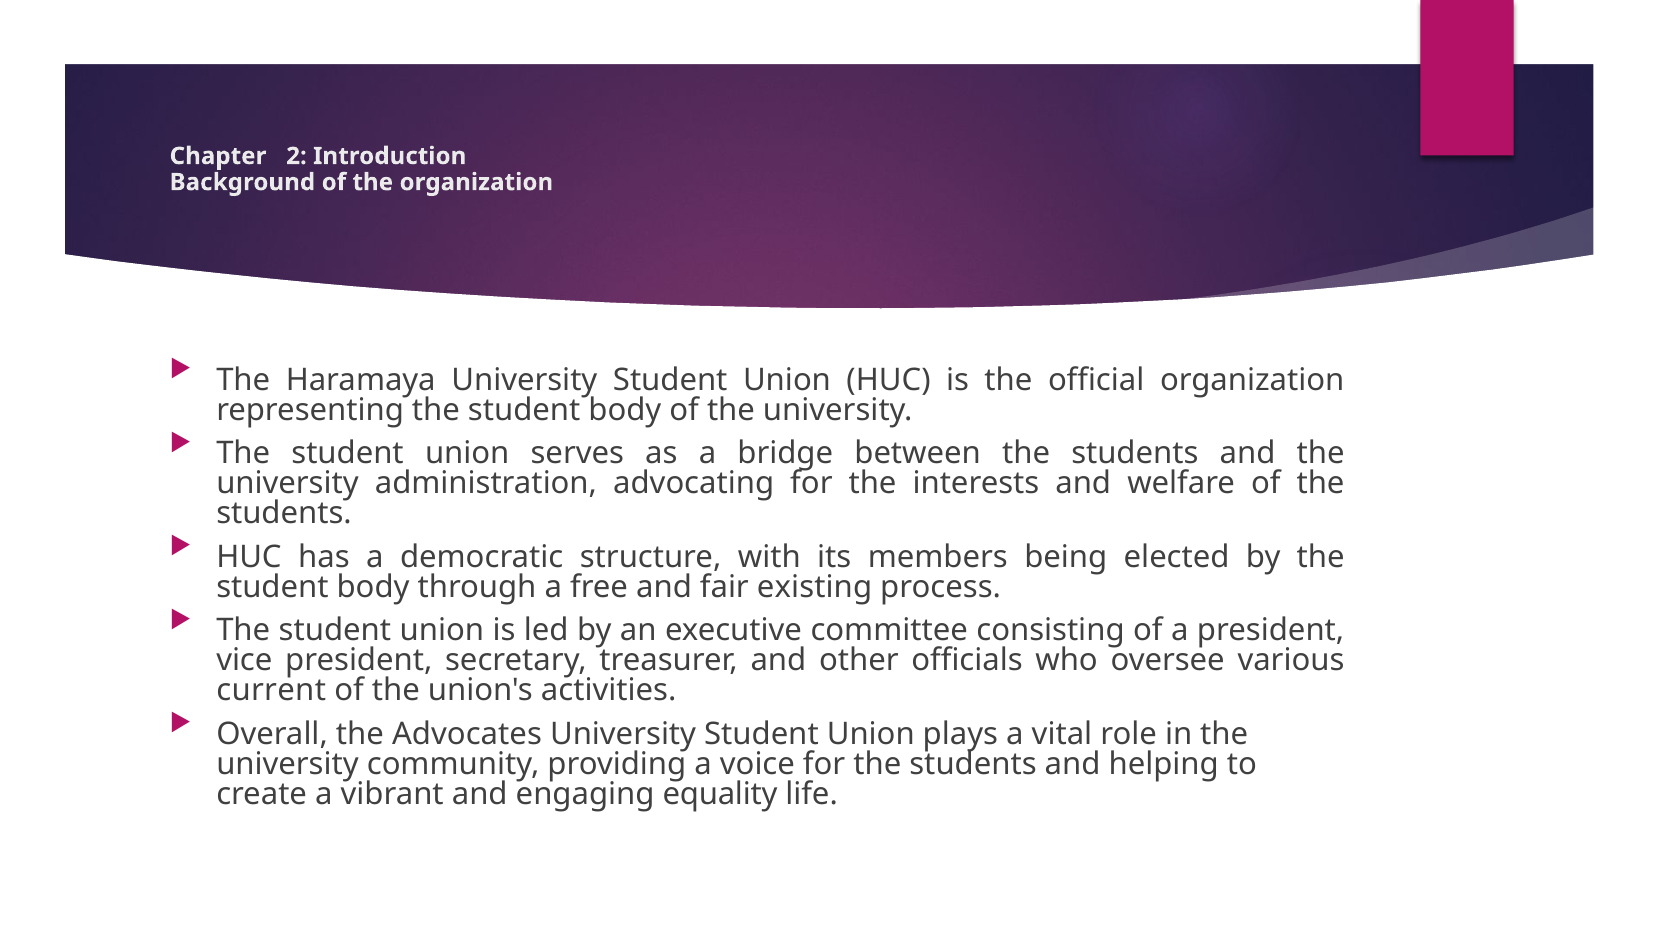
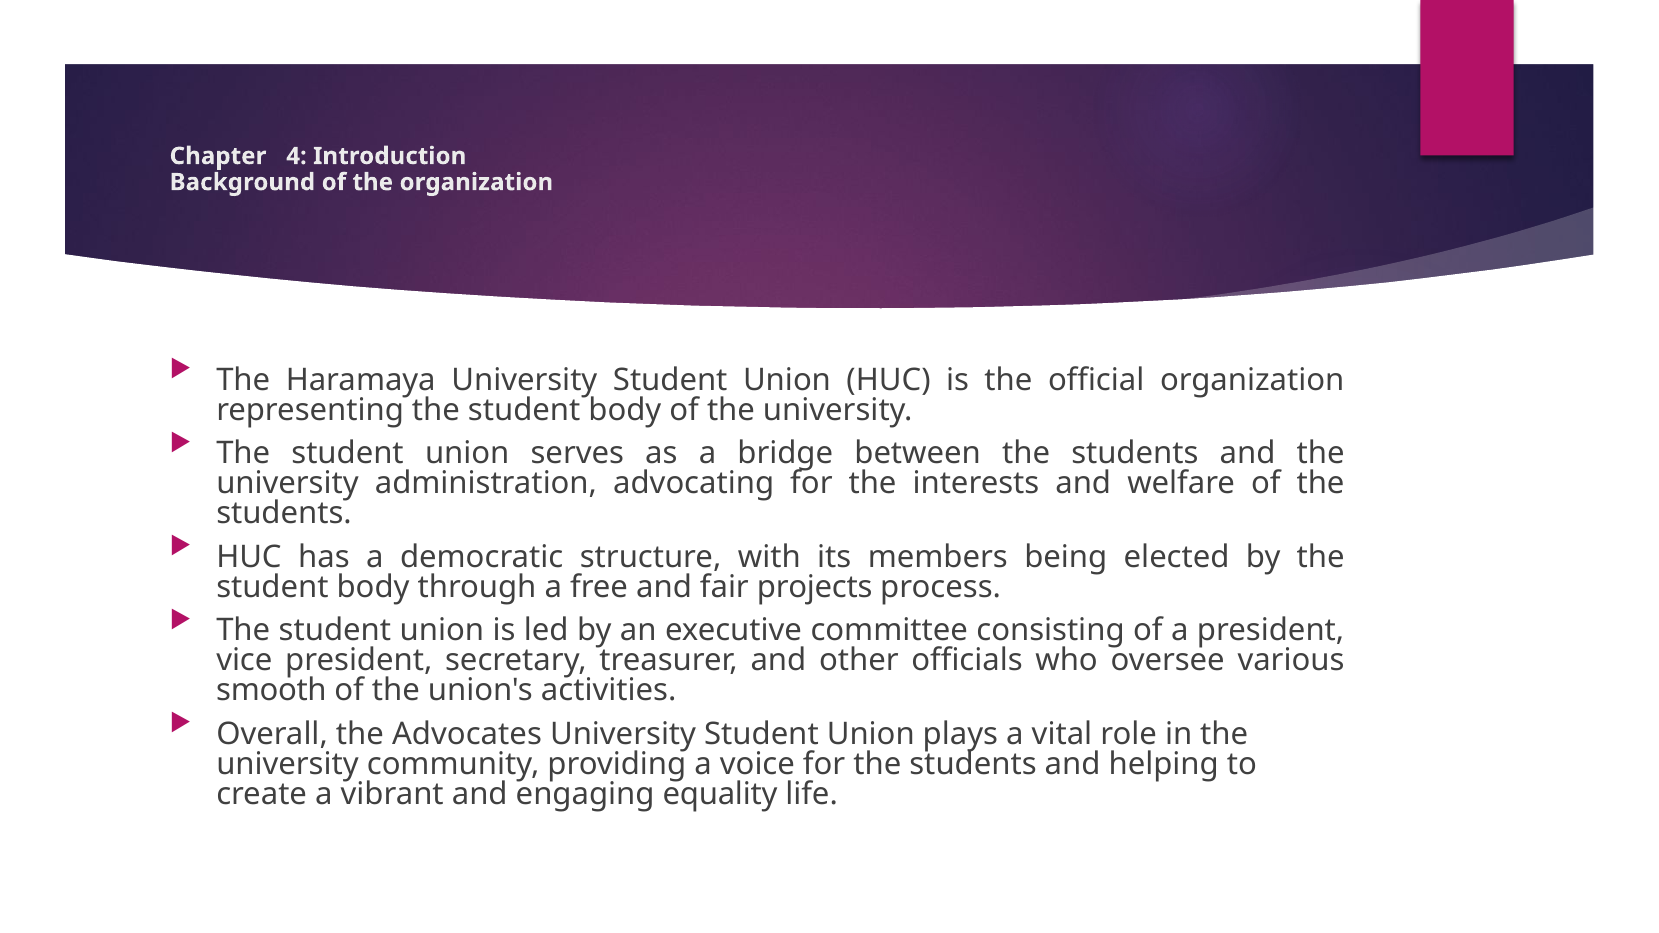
2: 2 -> 4 (297, 156)
existing: existing -> projects (815, 587)
current: current -> smooth (271, 690)
